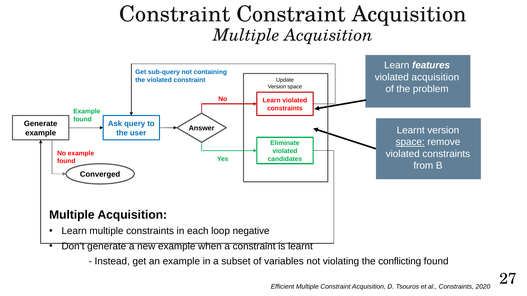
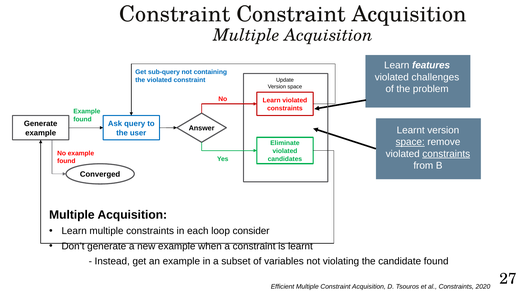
violated acquisition: acquisition -> challenges (435, 77)
constraints underline: none -> present (446, 154)
negative: negative -> consider (251, 231)
conflicting: conflicting -> candidate (400, 262)
